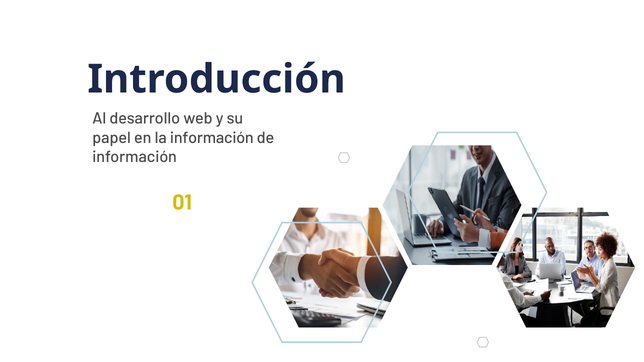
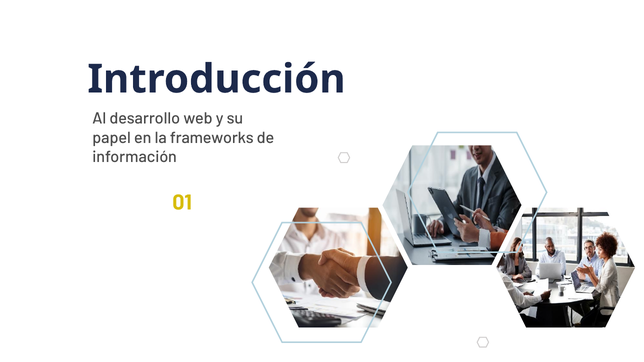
la información: información -> frameworks (212, 138)
